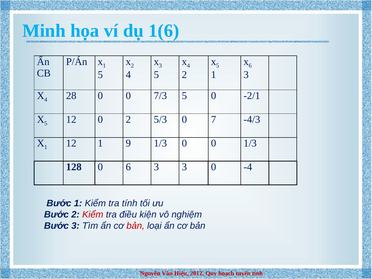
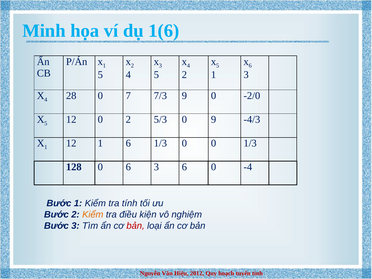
28 0 0: 0 -> 7 (128, 96)
7/3 5: 5 -> 9 (184, 96)
-2/1: -2/1 -> -2/0 (252, 96)
0 7: 7 -> 9 (214, 119)
1 9: 9 -> 6 (128, 143)
3 3: 3 -> 6 (184, 167)
Kiểm colour: red -> orange (93, 215)
